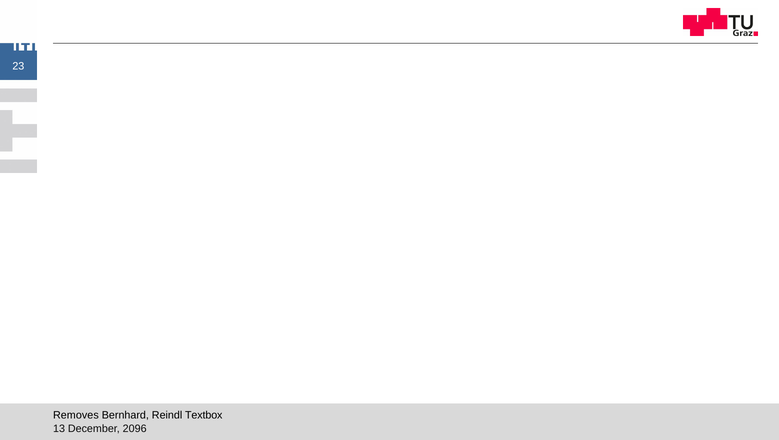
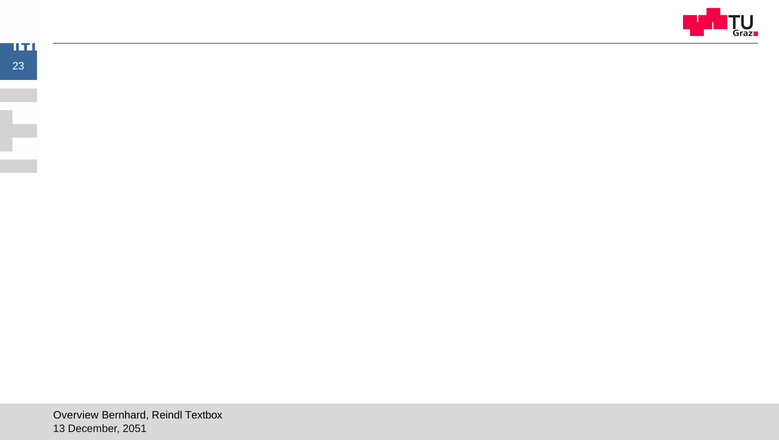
Removes: Removes -> Overview (76, 416)
2096: 2096 -> 2051 (135, 429)
